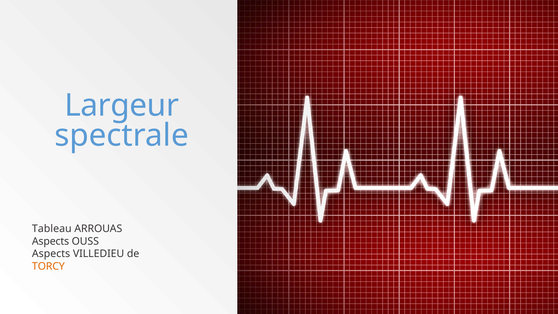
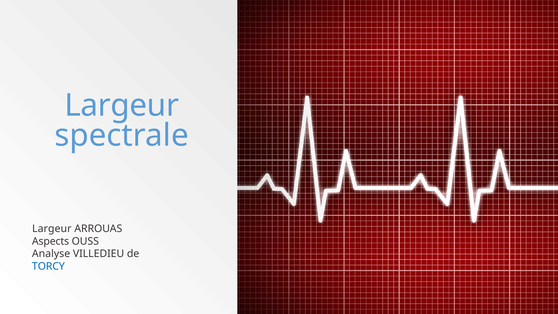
Tableau: Tableau -> Largeur (52, 229)
Aspects: Aspects -> Analyse (51, 254)
TORCY colour: orange -> blue (48, 266)
